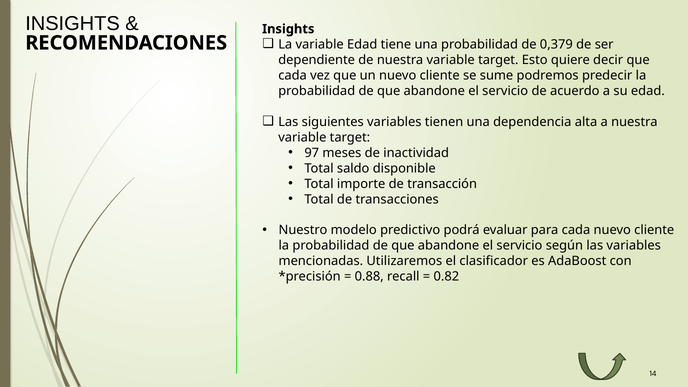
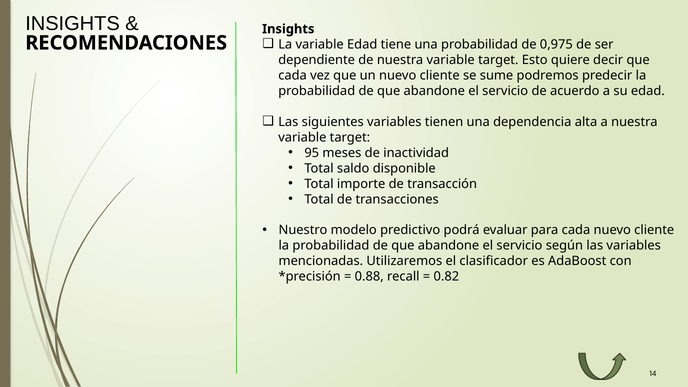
0,379: 0,379 -> 0,975 (556, 44)
97: 97 -> 95 (312, 153)
